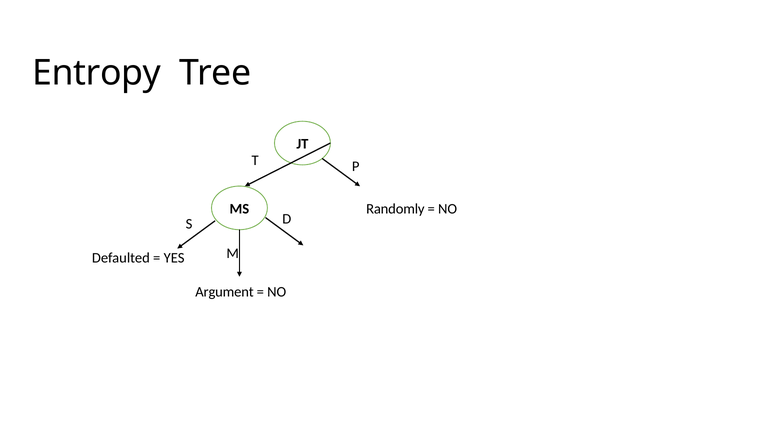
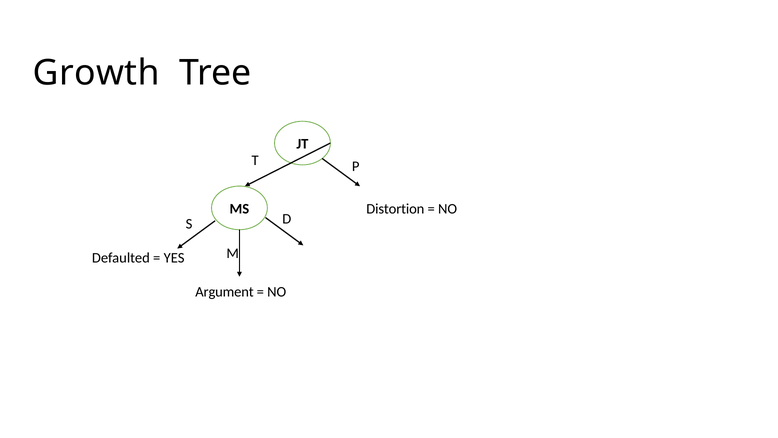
Entropy: Entropy -> Growth (96, 73)
Randomly: Randomly -> Distortion (395, 209)
